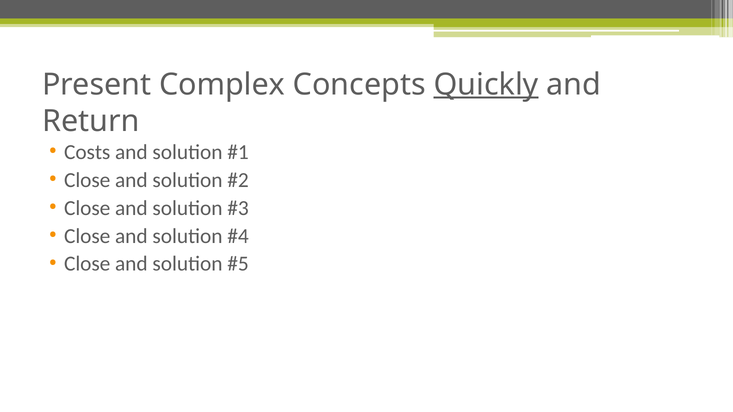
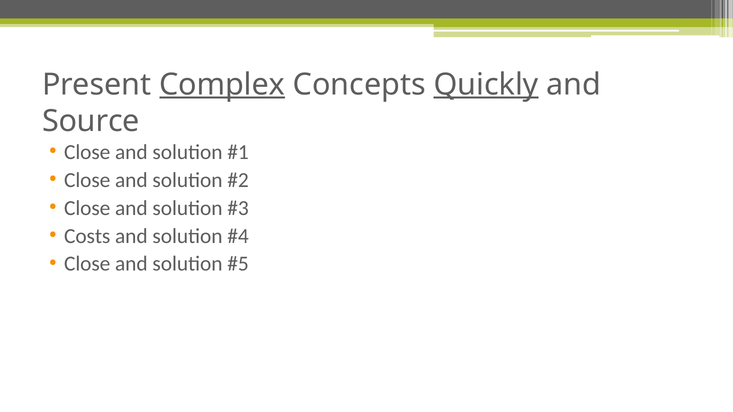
Complex underline: none -> present (222, 85)
Return: Return -> Source (91, 121)
Costs: Costs -> Close (87, 152)
Close: Close -> Costs (87, 236)
